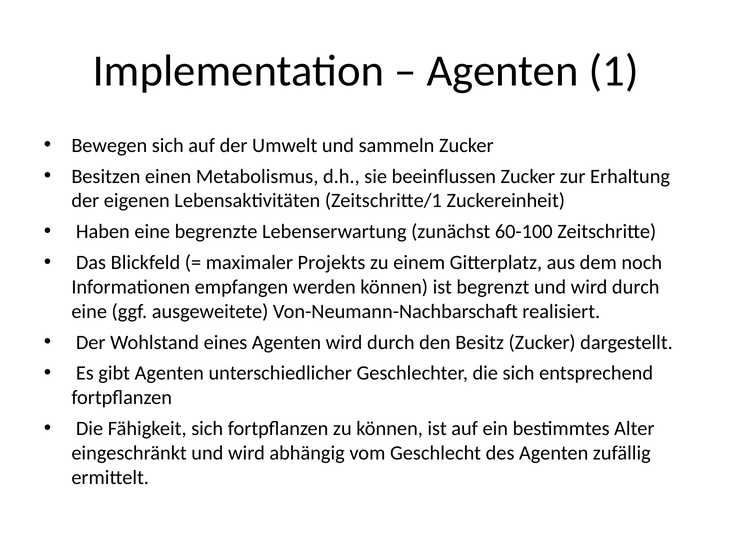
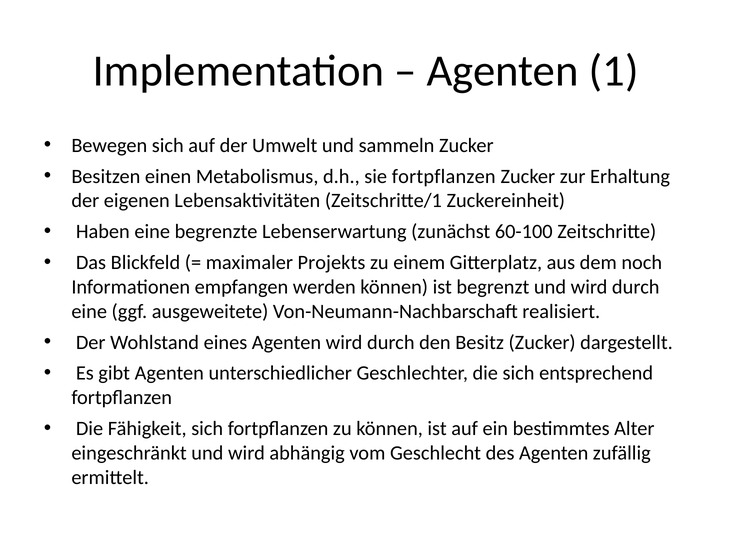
sie beeinflussen: beeinflussen -> fortpflanzen (444, 176)
